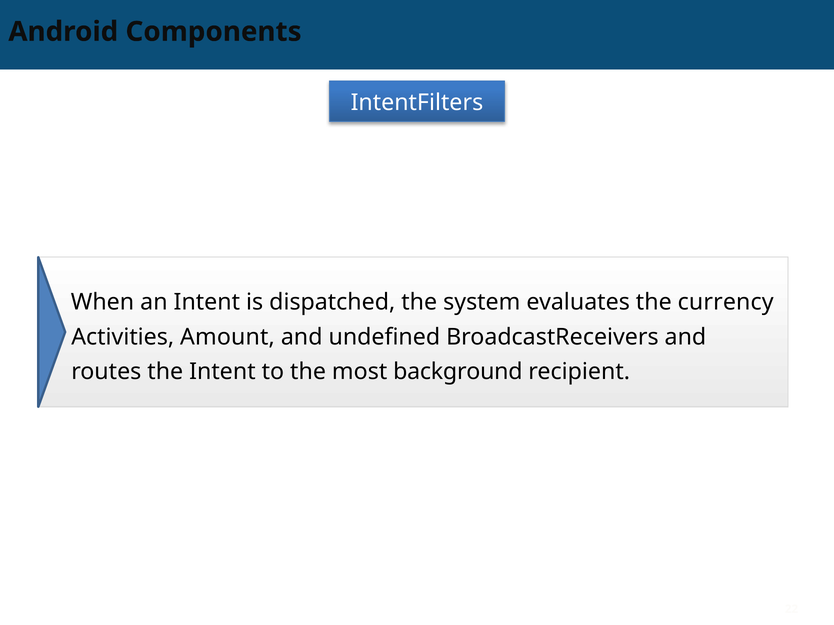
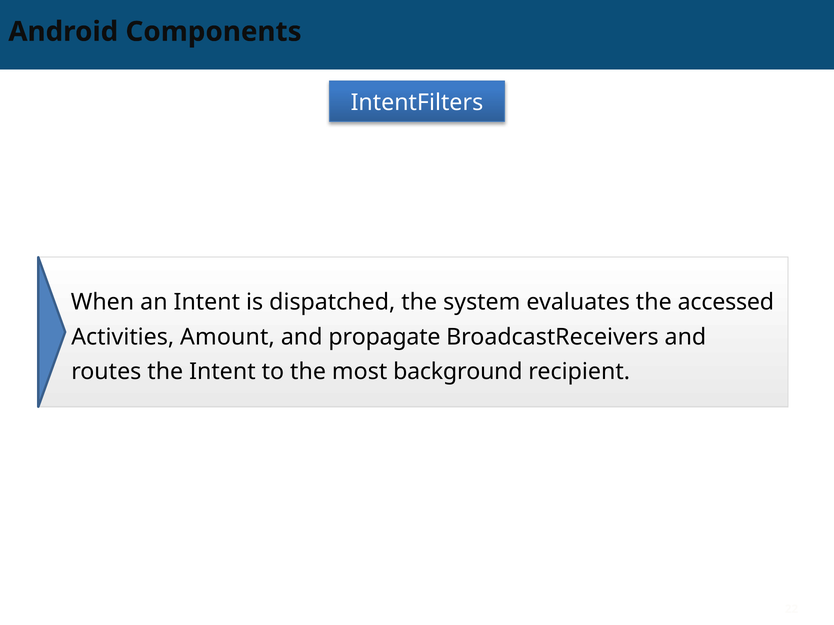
currency: currency -> accessed (726, 303)
undefined: undefined -> propagate (384, 337)
